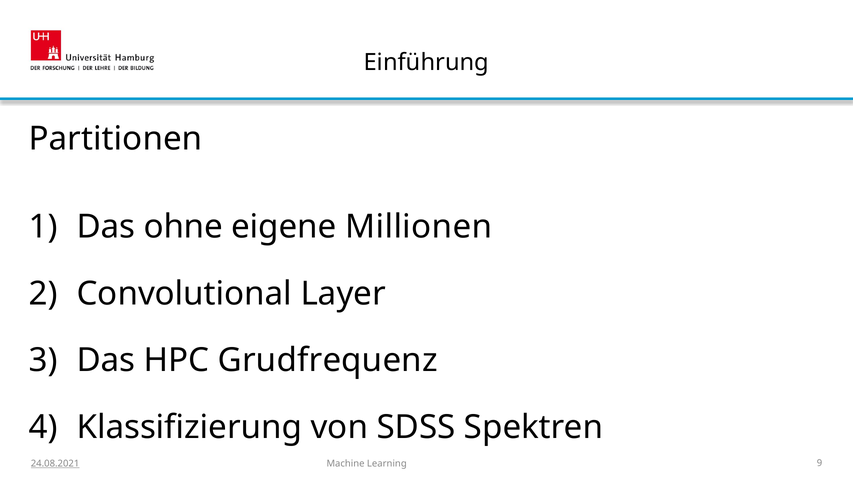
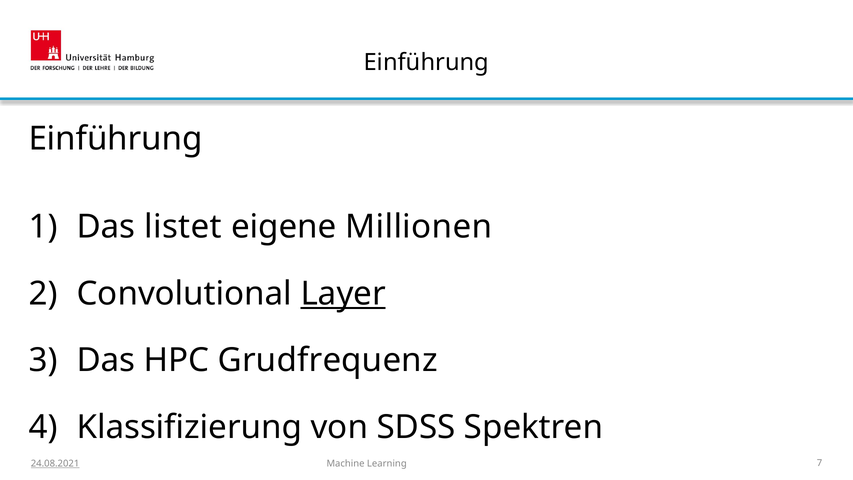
Partitionen: Partitionen -> Einführung (116, 139)
ohne: ohne -> listet (183, 227)
Layer underline: none -> present (343, 294)
9: 9 -> 7 (820, 463)
